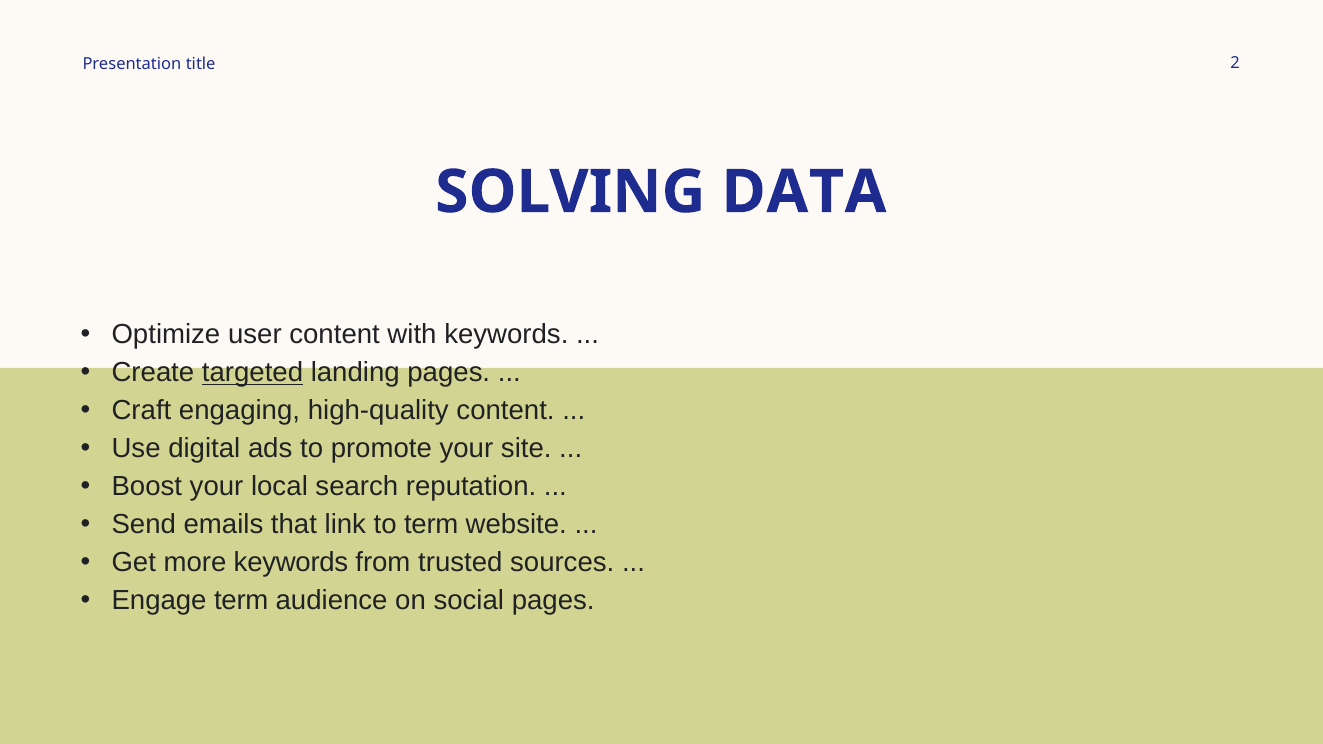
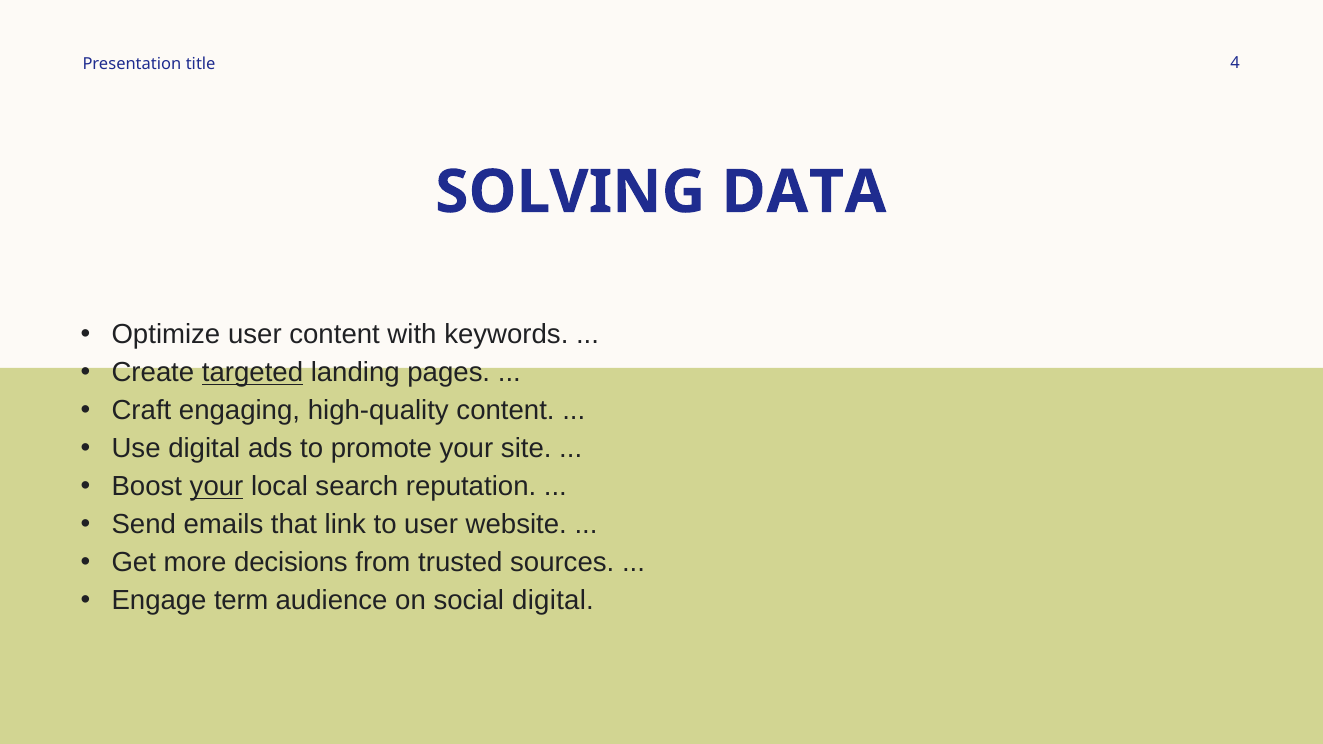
2: 2 -> 4 (1235, 63)
your underline: none -> present (217, 487)
to term: term -> user (431, 525)
more keywords: keywords -> decisions (291, 563)
social pages: pages -> digital (553, 601)
